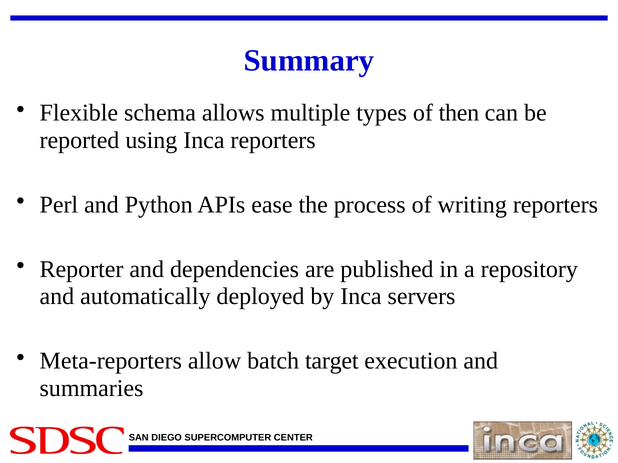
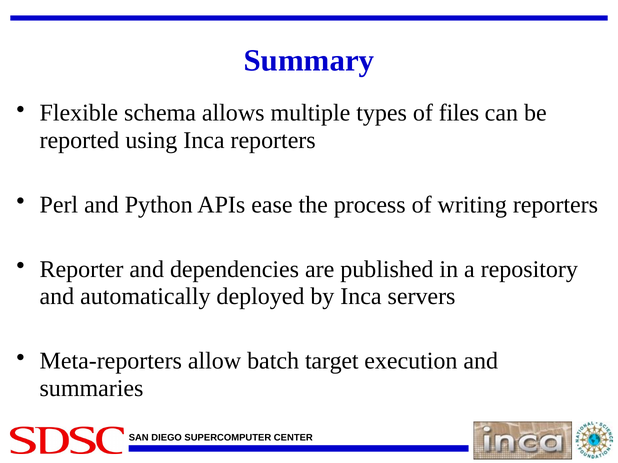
then: then -> files (459, 113)
